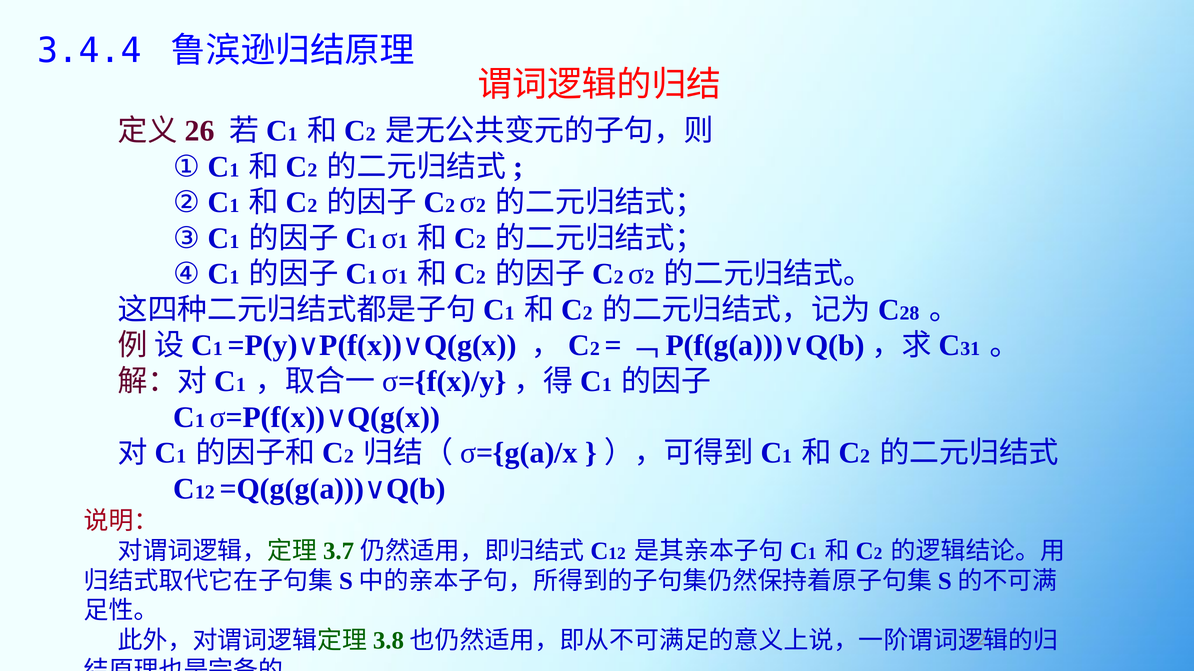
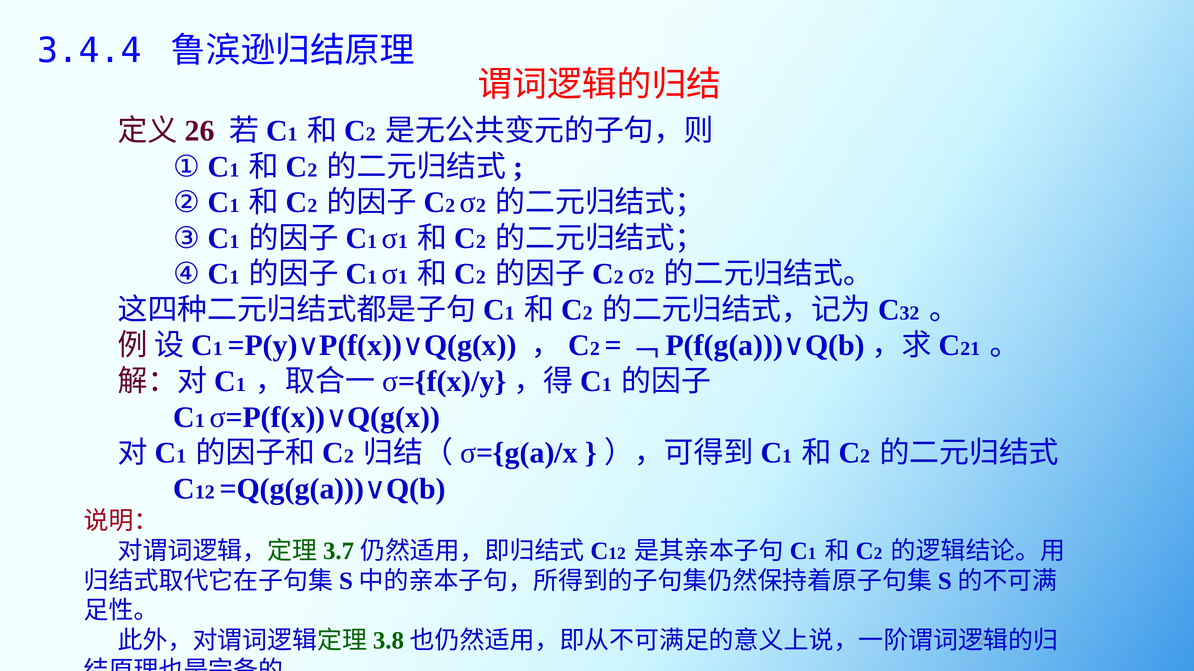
28: 28 -> 32 (909, 313)
31: 31 -> 21 (970, 349)
